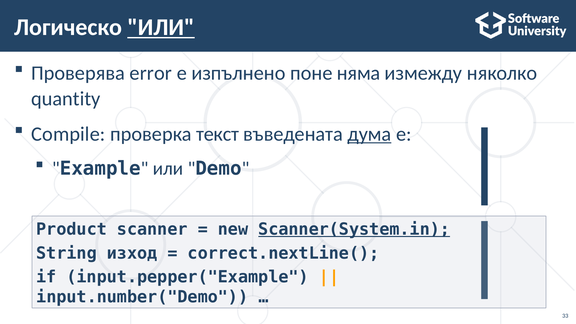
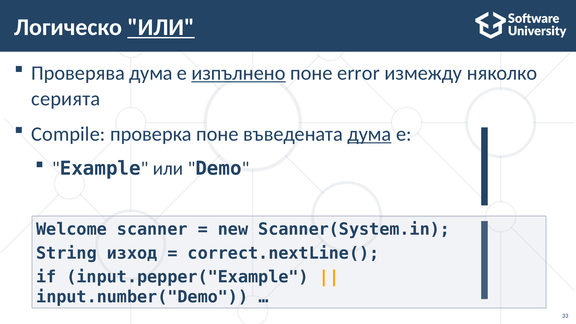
Проверява error: error -> дума (151, 73)
изпълнено underline: none -> present (238, 73)
няма: няма -> error (358, 73)
quantity: quantity -> серията (66, 99)
проверка текст: текст -> поне (217, 134)
Product: Product -> Welcome (72, 229)
Scanner(System.in underline: present -> none (354, 229)
